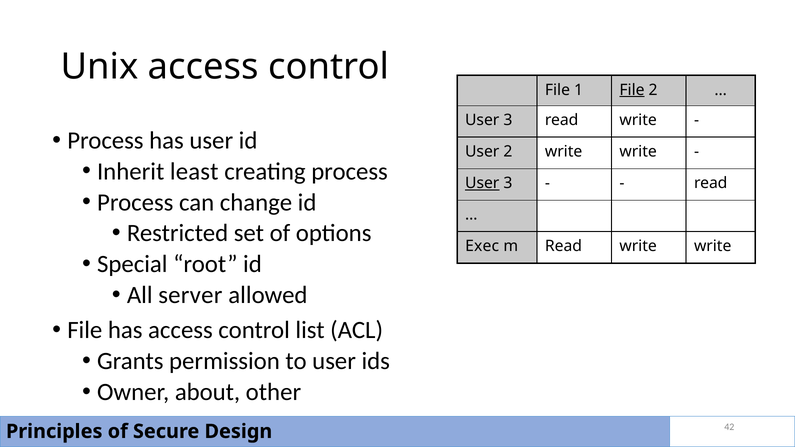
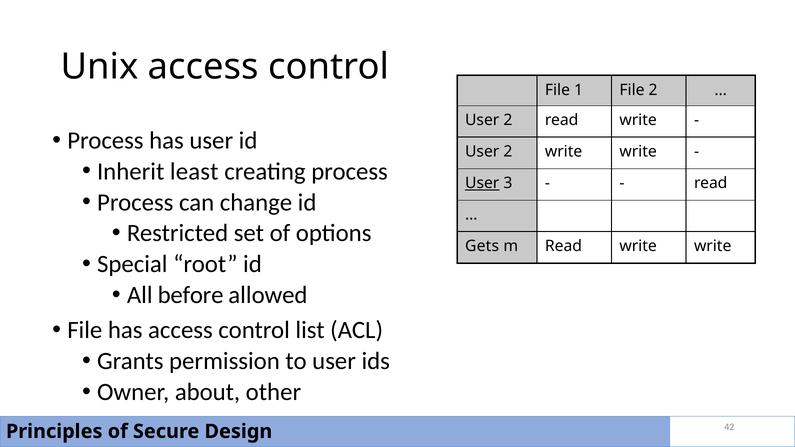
File underline: present -> none (632, 90)
3: 3 -> 2 (508, 120)
Exec: Exec -> Gets (482, 246)
server: server -> before (191, 295)
